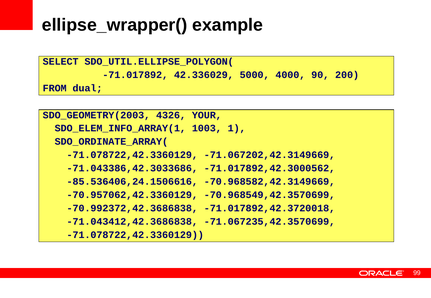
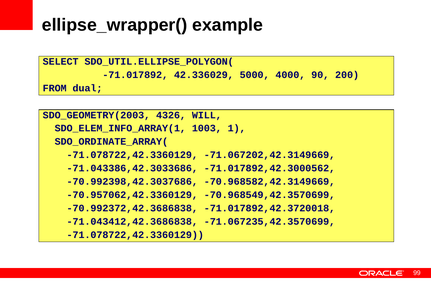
YOUR: YOUR -> WILL (207, 115)
-85.536406,24.1506616: -85.536406,24.1506616 -> -70.992398,42.3037686 (132, 182)
